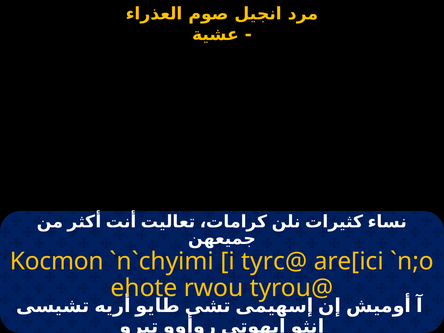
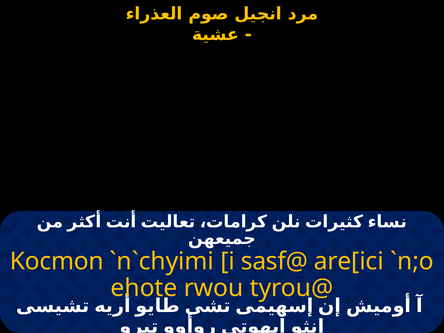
tyrc@: tyrc@ -> sasf@ (274, 261)
